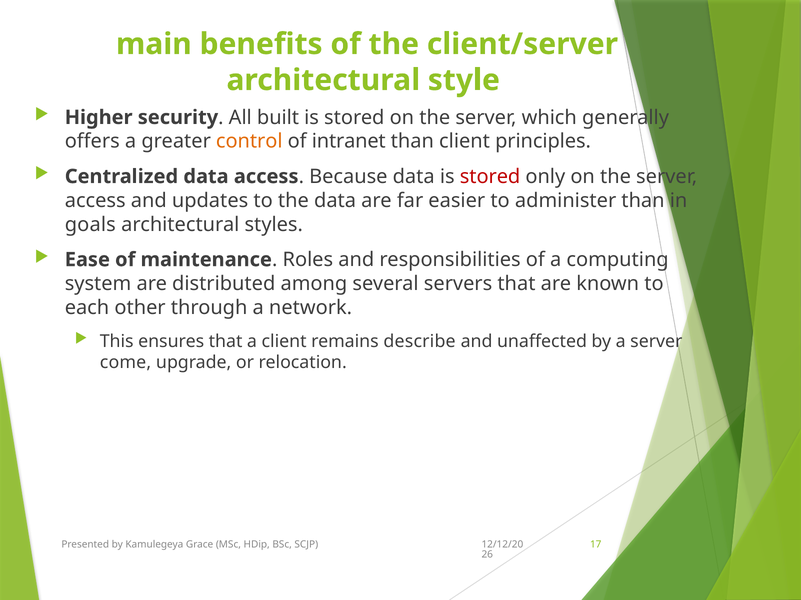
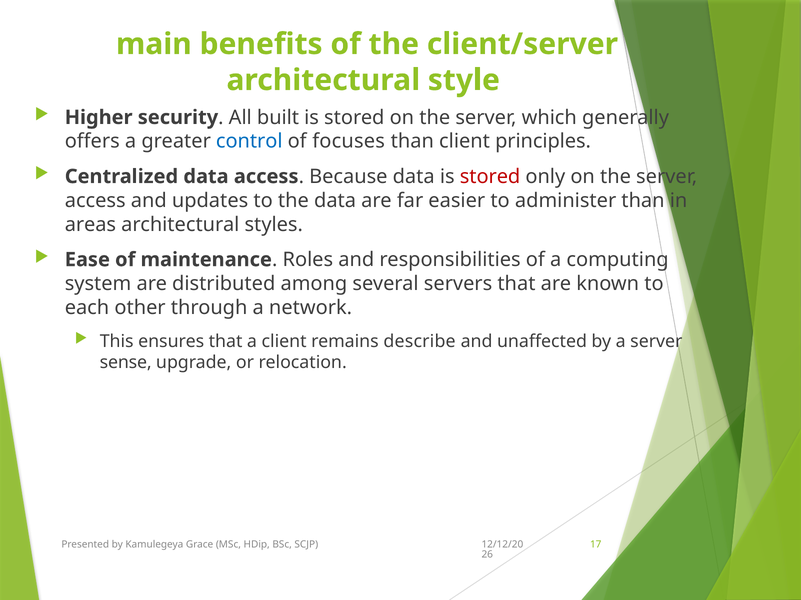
control colour: orange -> blue (249, 142)
intranet: intranet -> focuses (349, 142)
goals: goals -> areas (90, 225)
come: come -> sense (126, 363)
